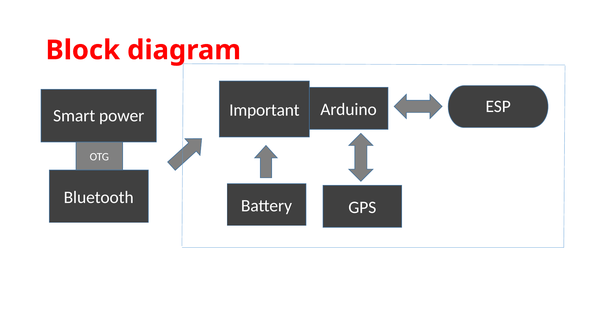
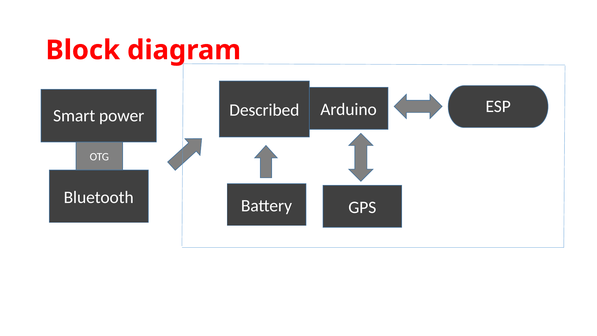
Important: Important -> Described (264, 110)
